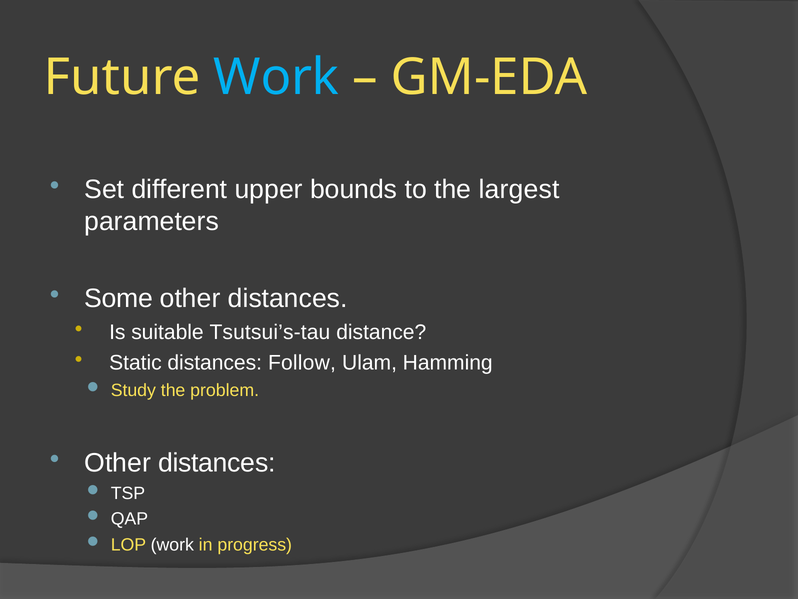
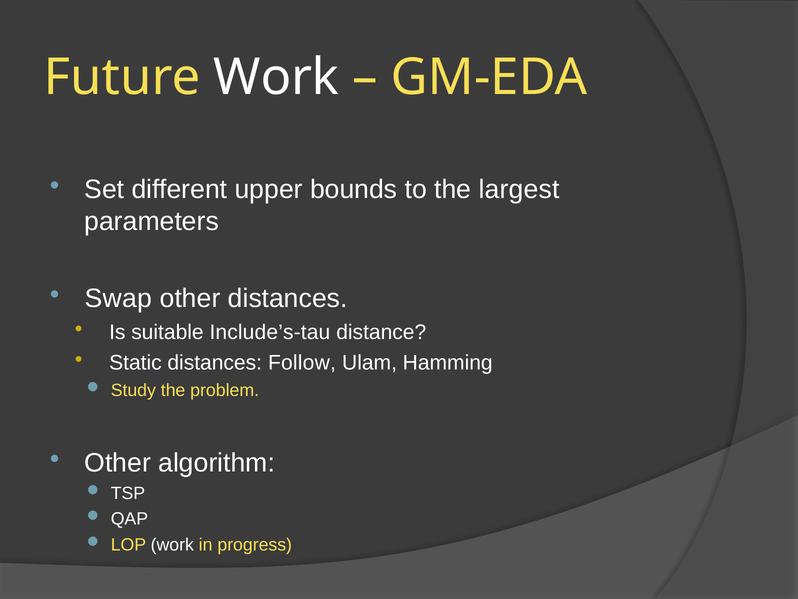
Work colour: light blue -> white (276, 77)
Some: Some -> Swap (118, 298)
Tsutsui’s-tau: Tsutsui’s-tau -> Include’s-tau (270, 332)
distances: distances -> algorithm (217, 462)
